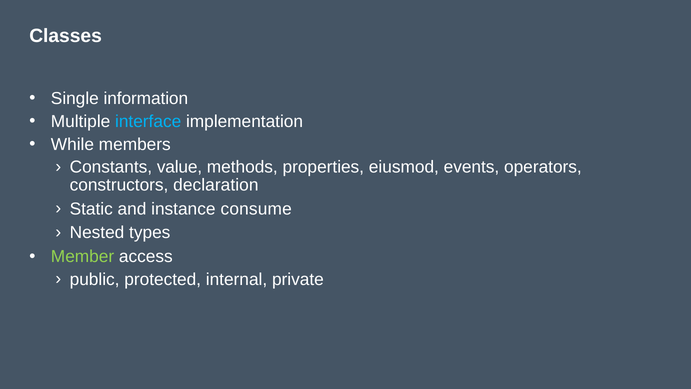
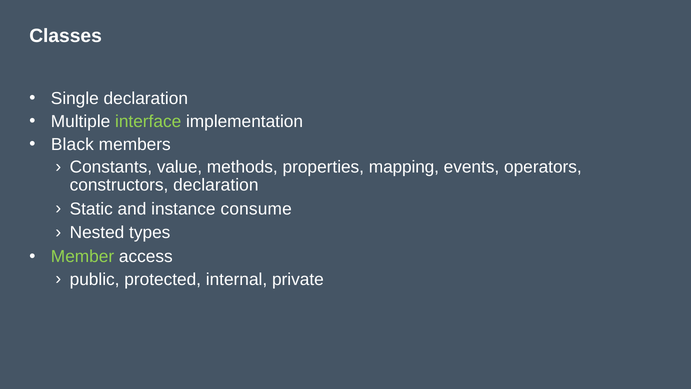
Single information: information -> declaration (146, 98)
interface colour: light blue -> light green (148, 121)
While: While -> Black (72, 144)
eiusmod: eiusmod -> mapping (404, 167)
